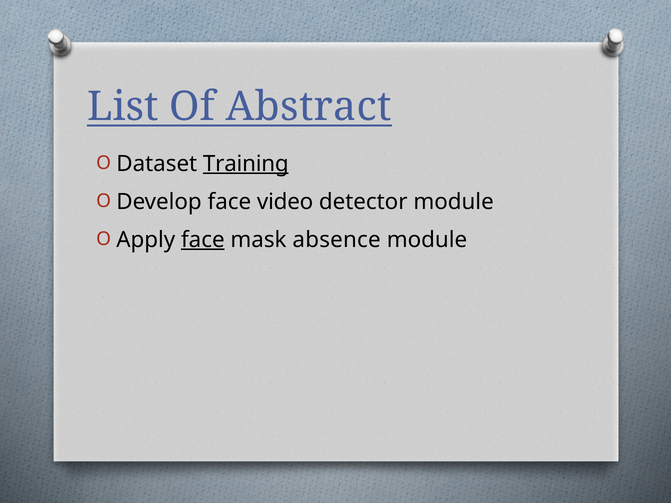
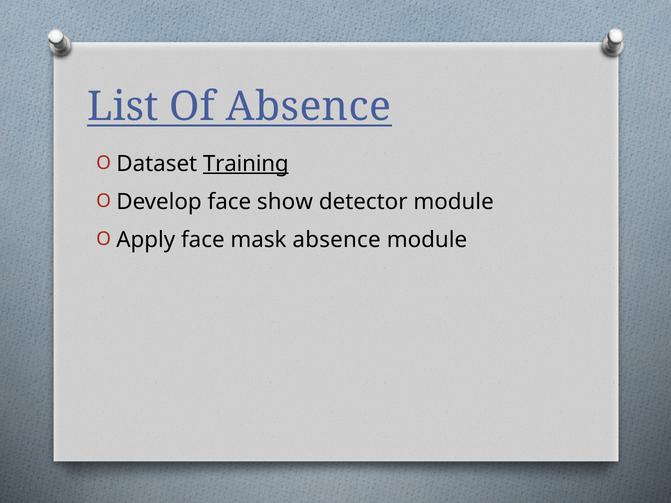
Of Abstract: Abstract -> Absence (309, 107)
video: video -> show (285, 202)
face underline: present -> none (203, 240)
